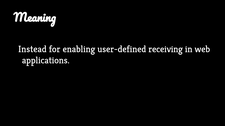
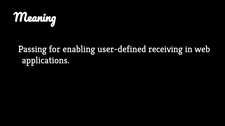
Instead: Instead -> Passing (32, 49)
